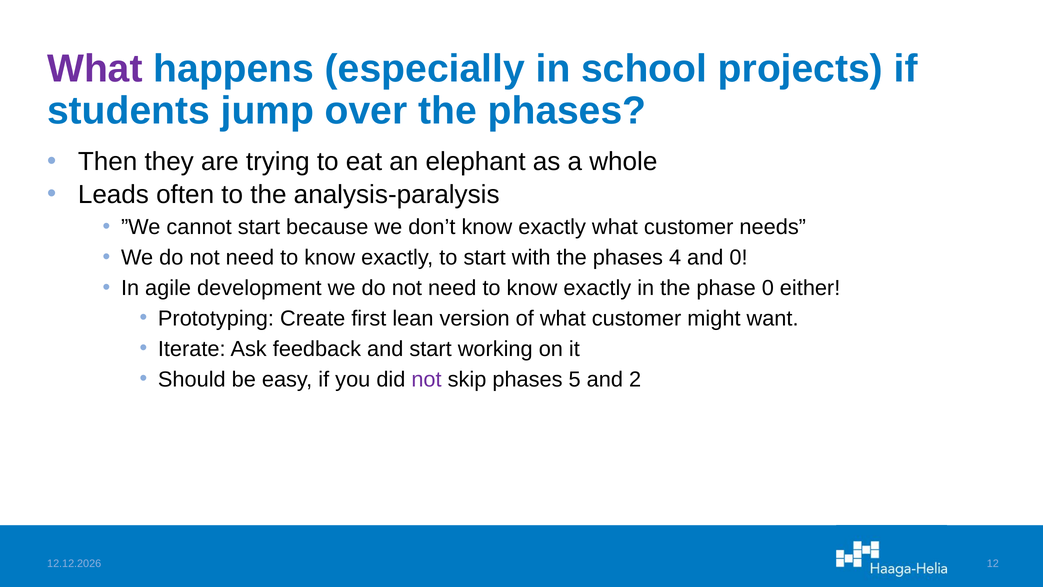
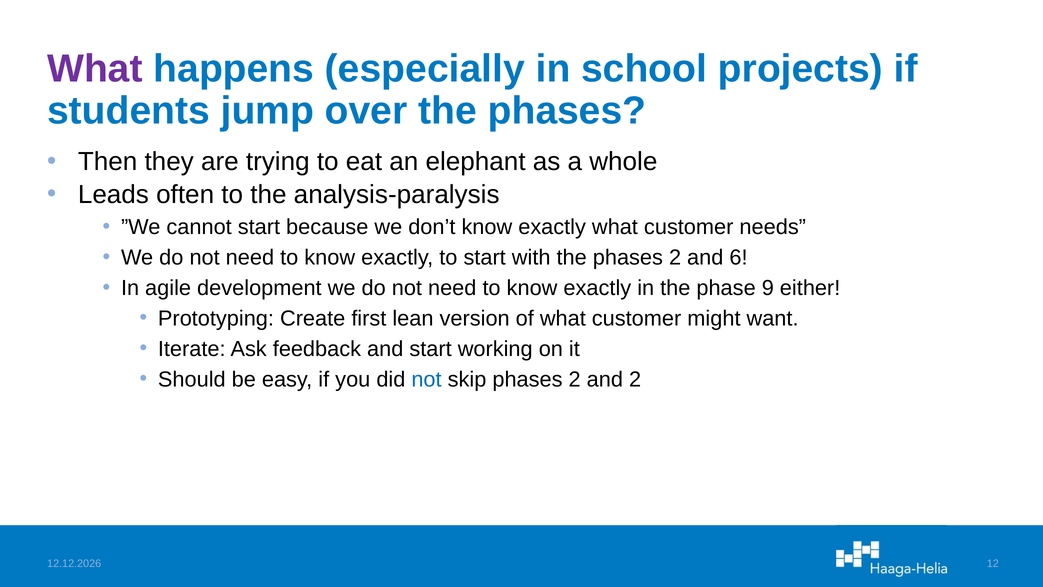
the phases 4: 4 -> 2 (675, 258)
and 0: 0 -> 6 (738, 258)
phase 0: 0 -> 9 (768, 288)
not colour: purple -> blue (427, 379)
skip phases 5: 5 -> 2 (575, 379)
